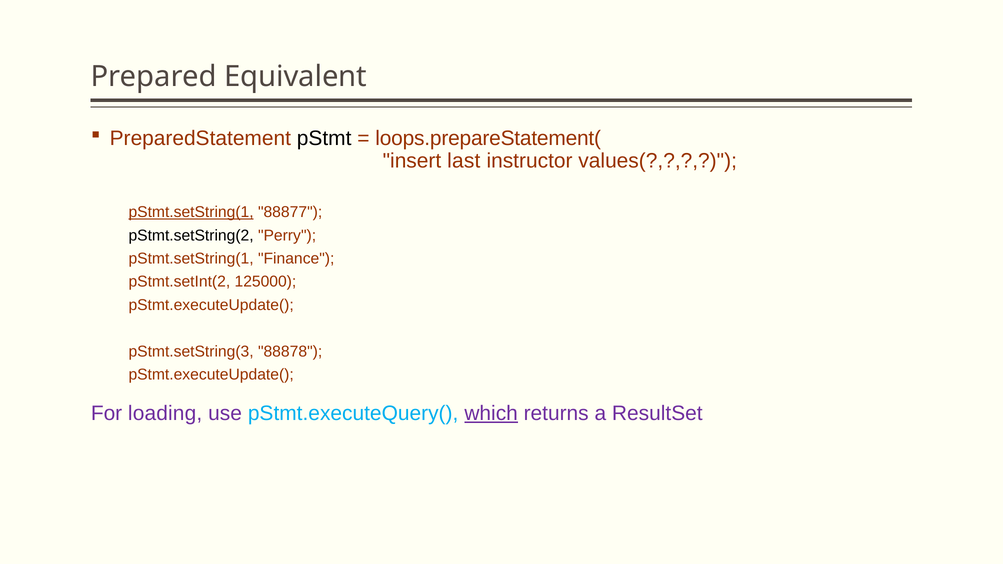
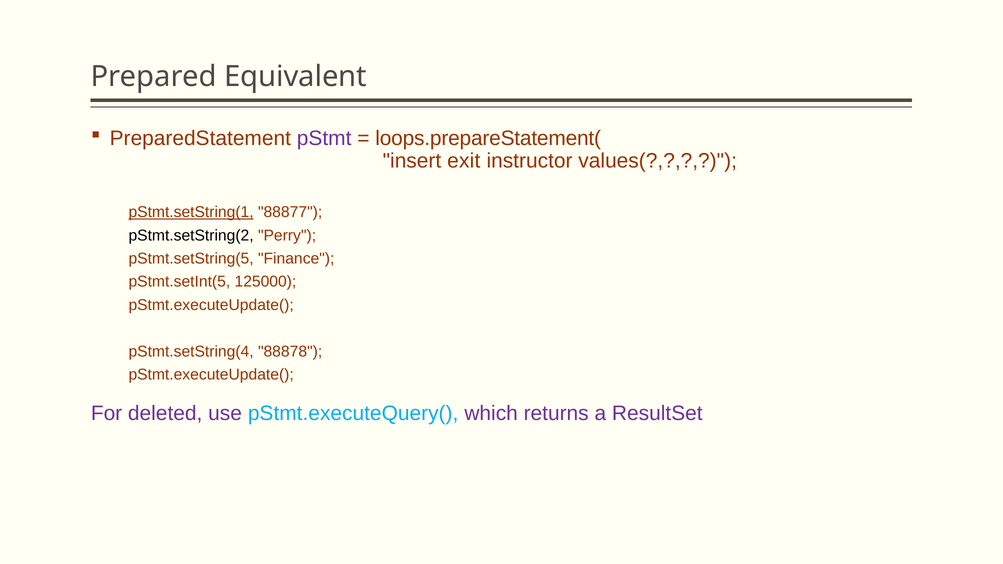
pStmt colour: black -> purple (324, 138)
last: last -> exit (464, 161)
pStmt.setString(1: pStmt.setString(1 -> pStmt.setString(5 (191, 259)
pStmt.setInt(2: pStmt.setInt(2 -> pStmt.setInt(5 (179, 282)
pStmt.setString(3: pStmt.setString(3 -> pStmt.setString(4 (191, 352)
loading: loading -> deleted (165, 413)
which underline: present -> none (491, 413)
